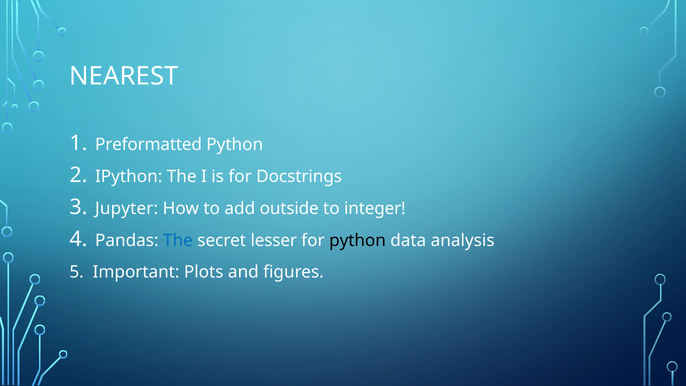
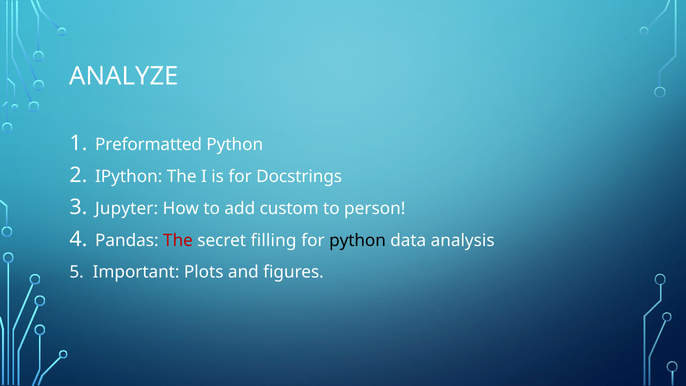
NEAREST: NEAREST -> ANALYZE (124, 76)
outside: outside -> custom (289, 208)
integer: integer -> person (375, 208)
The colour: blue -> red (178, 240)
lesser: lesser -> filling (274, 240)
